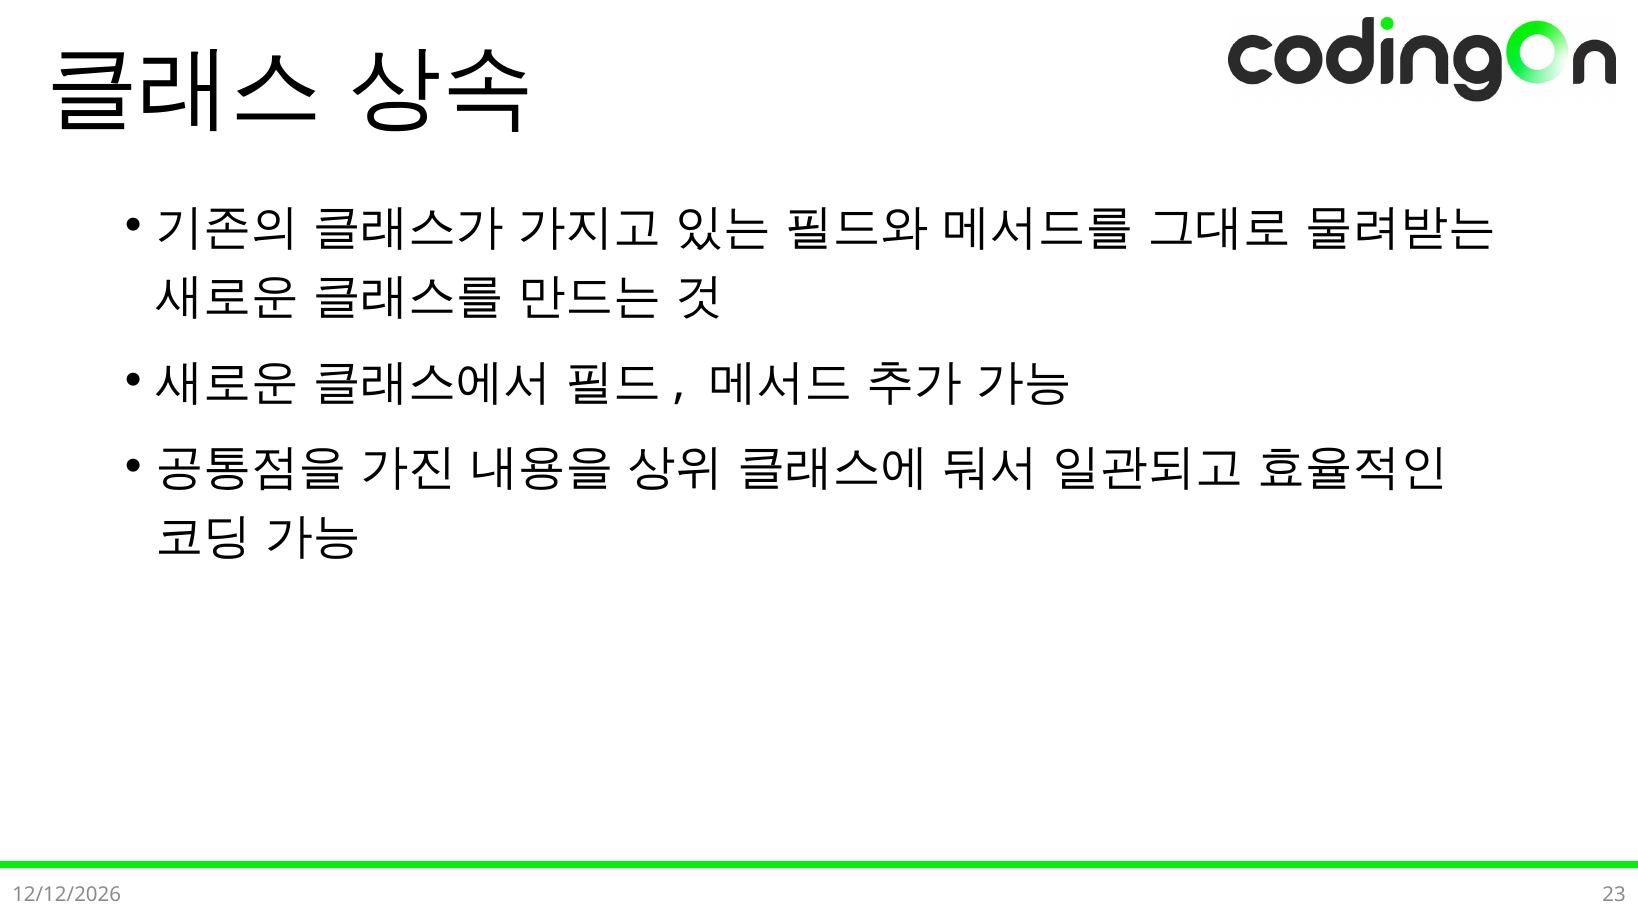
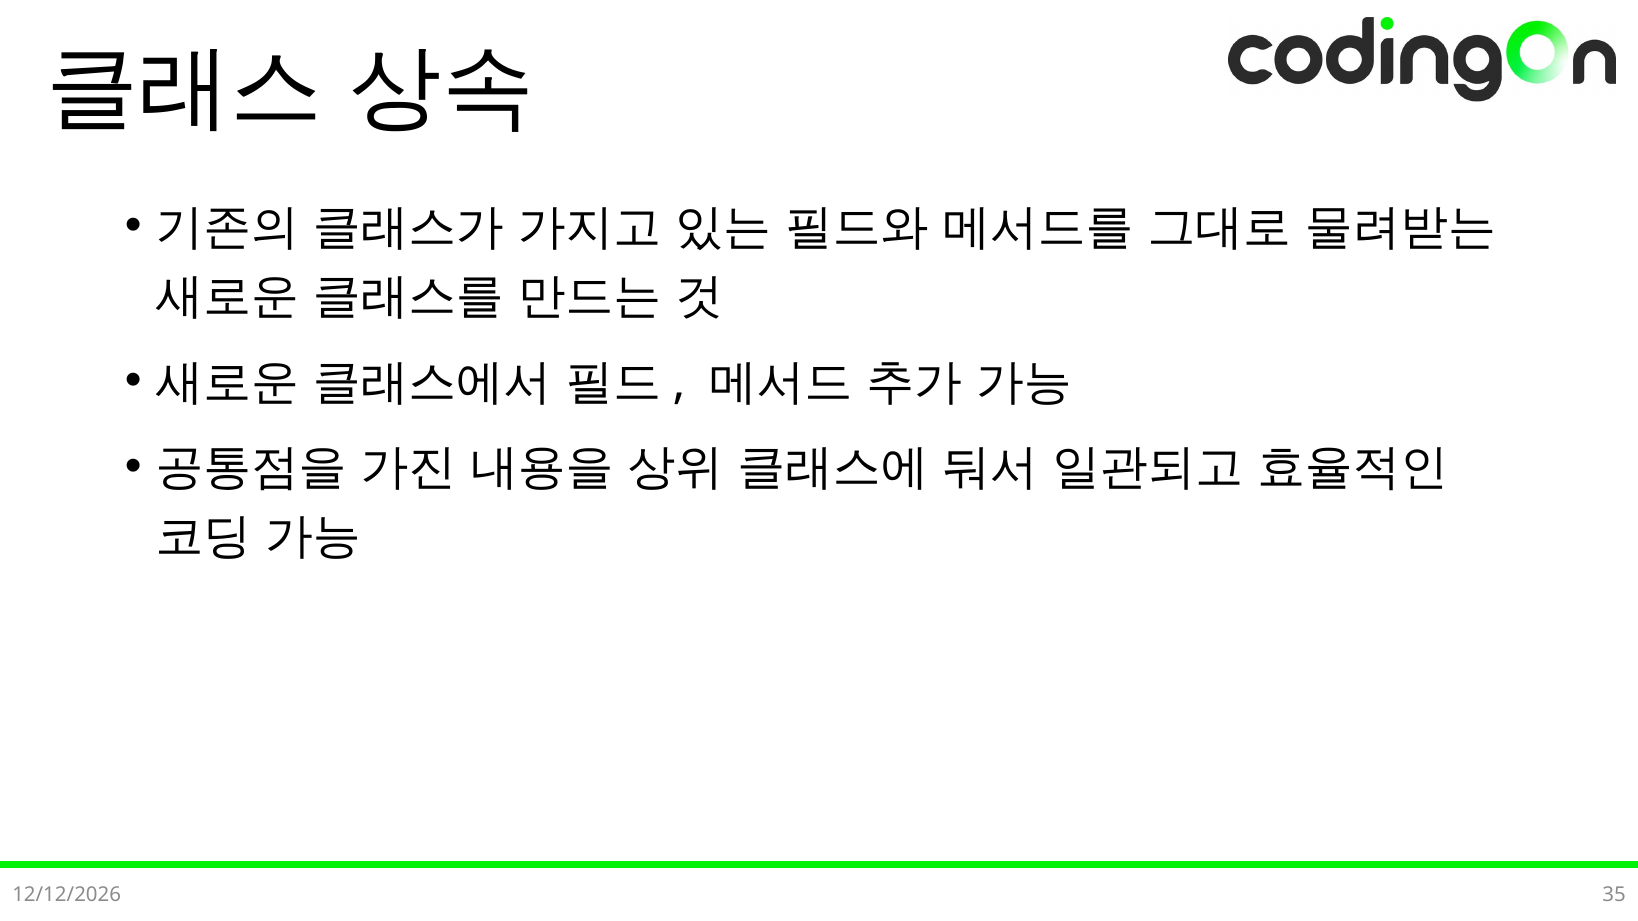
23: 23 -> 35 (1614, 895)
